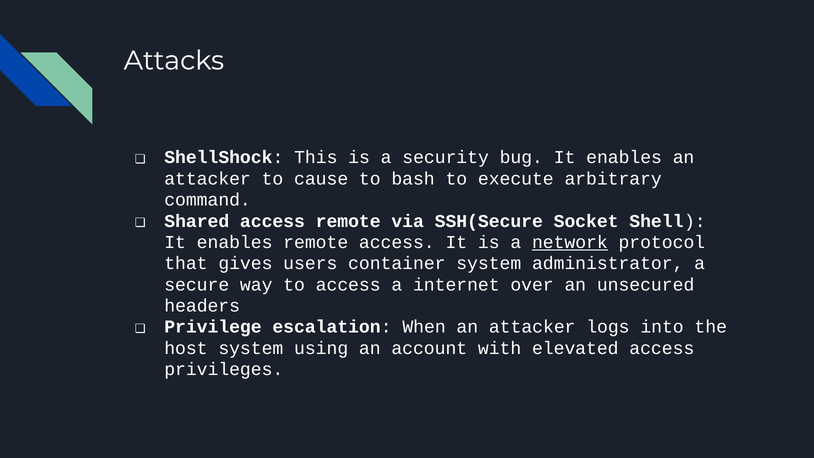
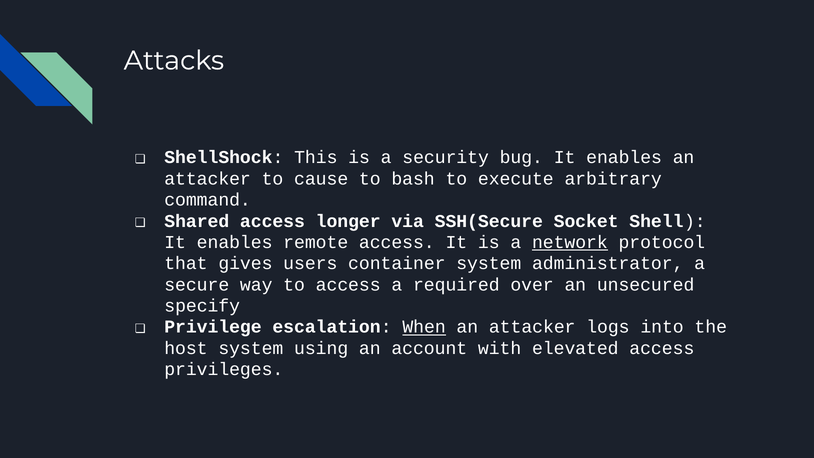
access remote: remote -> longer (348, 221)
internet: internet -> required (456, 285)
headers: headers -> specify (202, 306)
When underline: none -> present (424, 327)
